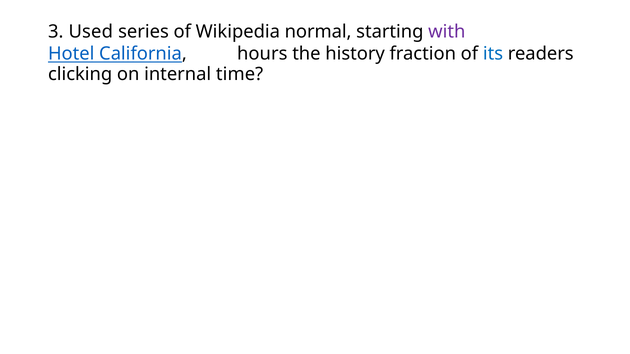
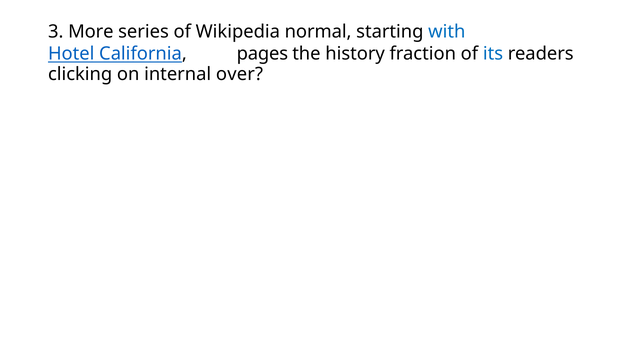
Used: Used -> More (91, 32)
with colour: purple -> blue (447, 32)
hours: hours -> pages (262, 54)
time: time -> over (240, 74)
